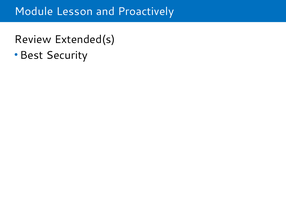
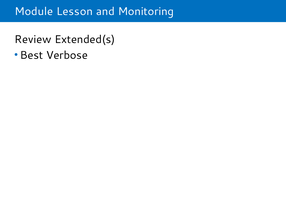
Proactively: Proactively -> Monitoring (146, 11)
Security: Security -> Verbose (67, 55)
